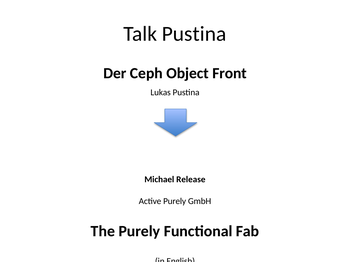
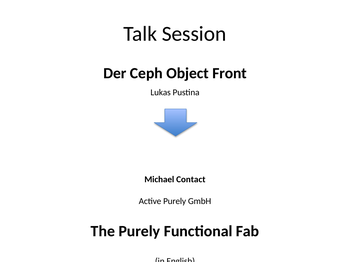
Talk Pustina: Pustina -> Session (194, 34)
Release: Release -> Contact (191, 180)
